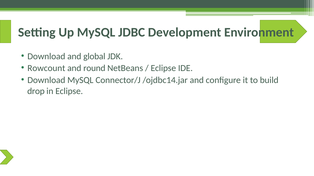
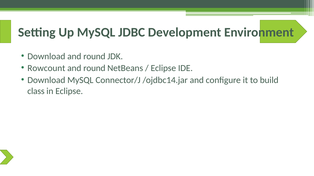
Download and global: global -> round (94, 56)
drop: drop -> class (36, 91)
